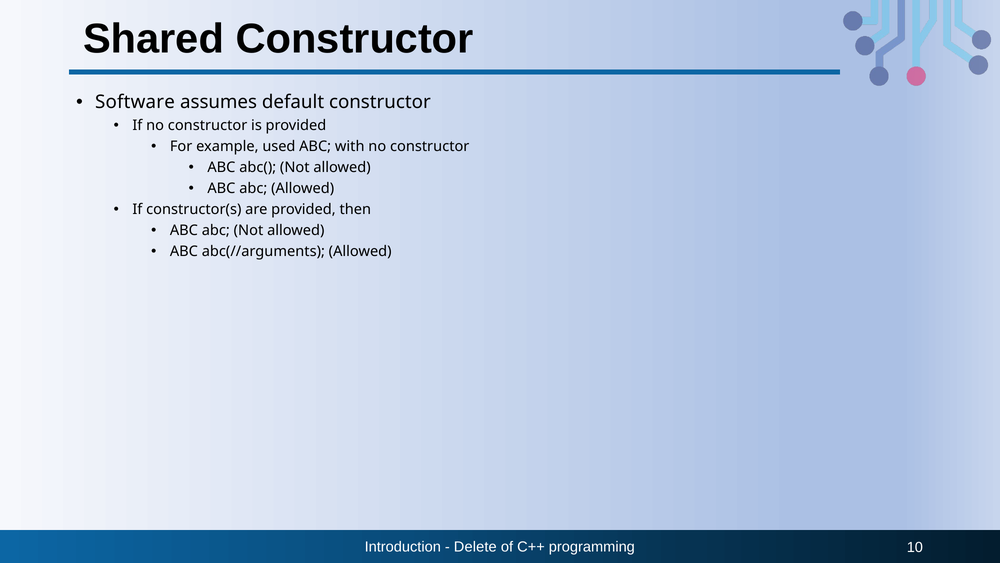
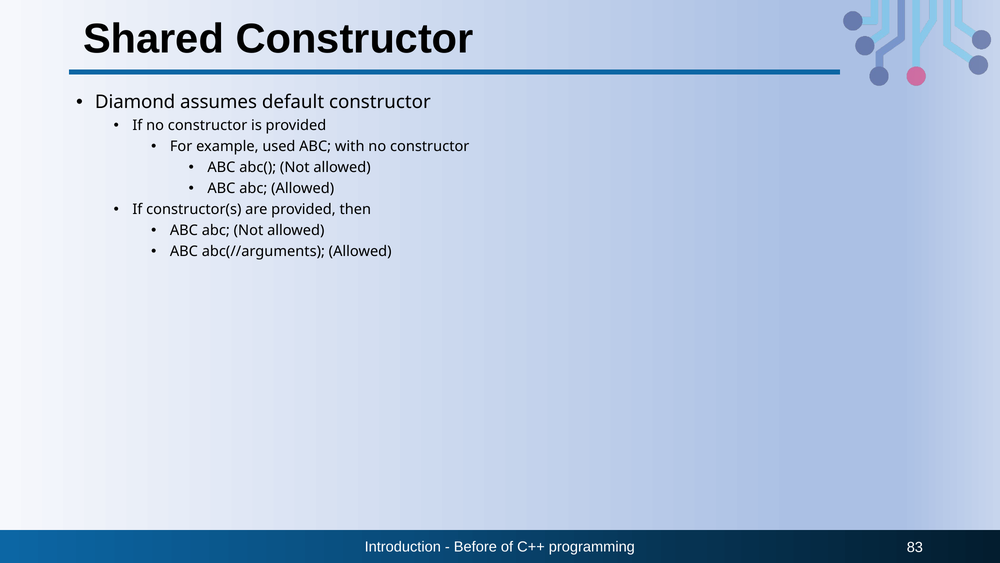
Software: Software -> Diamond (135, 102)
Delete: Delete -> Before (475, 546)
10: 10 -> 83 (915, 547)
